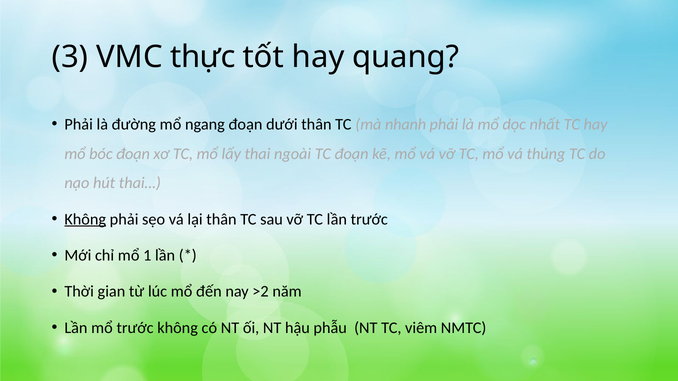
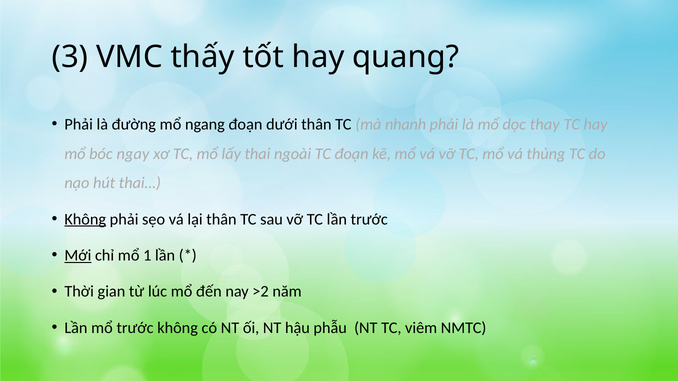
thực: thực -> thấy (203, 57)
nhất: nhất -> thay (545, 125)
bóc đoạn: đoạn -> ngay (133, 154)
Mới underline: none -> present (78, 256)
